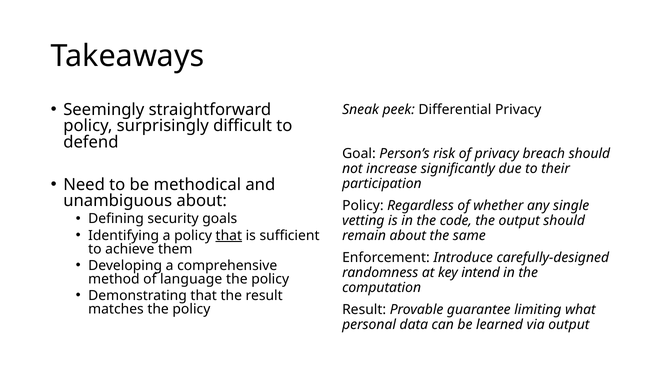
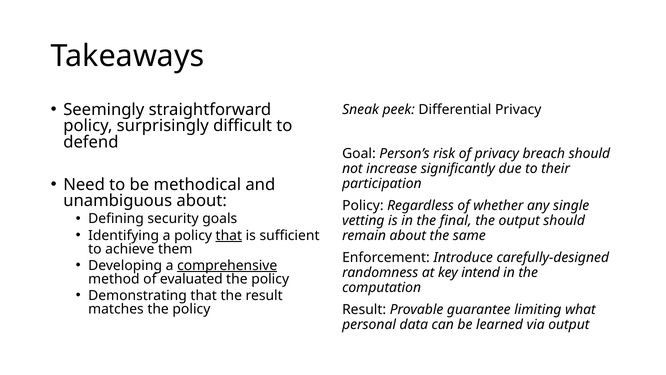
code: code -> final (456, 221)
comprehensive underline: none -> present (227, 265)
language: language -> evaluated (191, 279)
